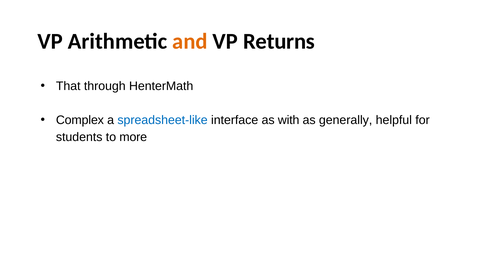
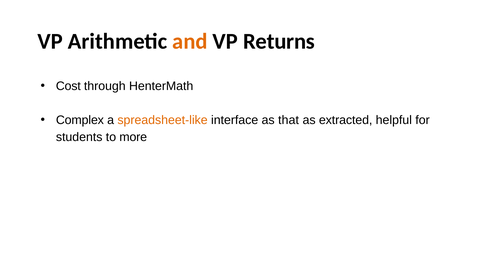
That: That -> Cost (68, 86)
spreadsheet-like colour: blue -> orange (163, 120)
with: with -> that (289, 120)
generally: generally -> extracted (346, 120)
